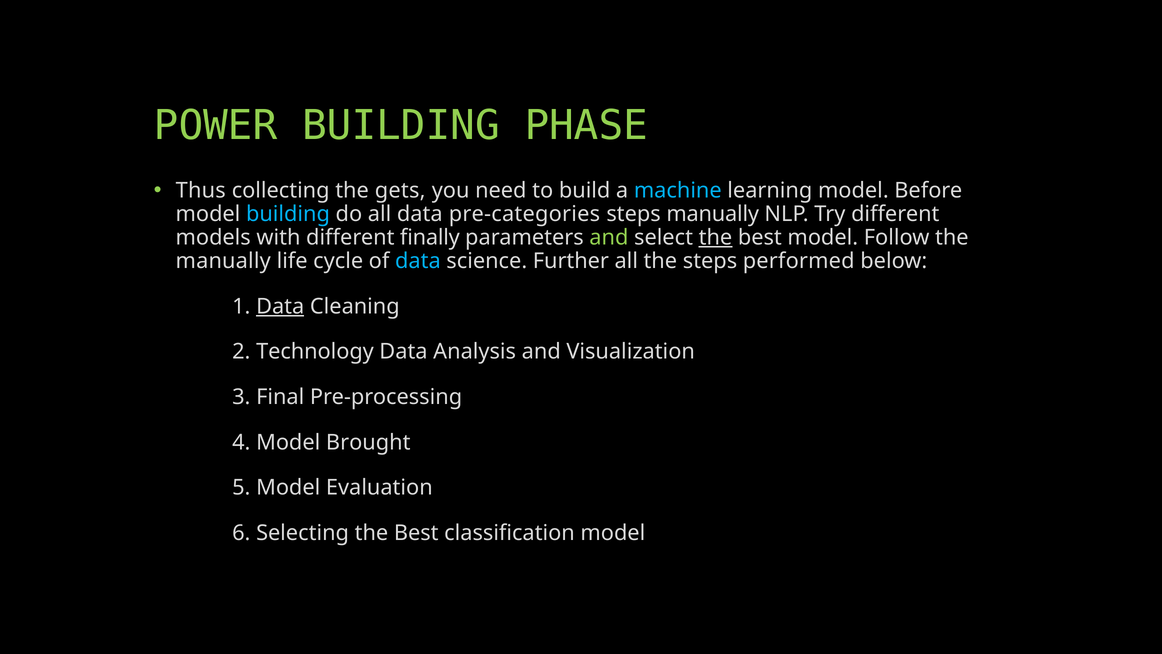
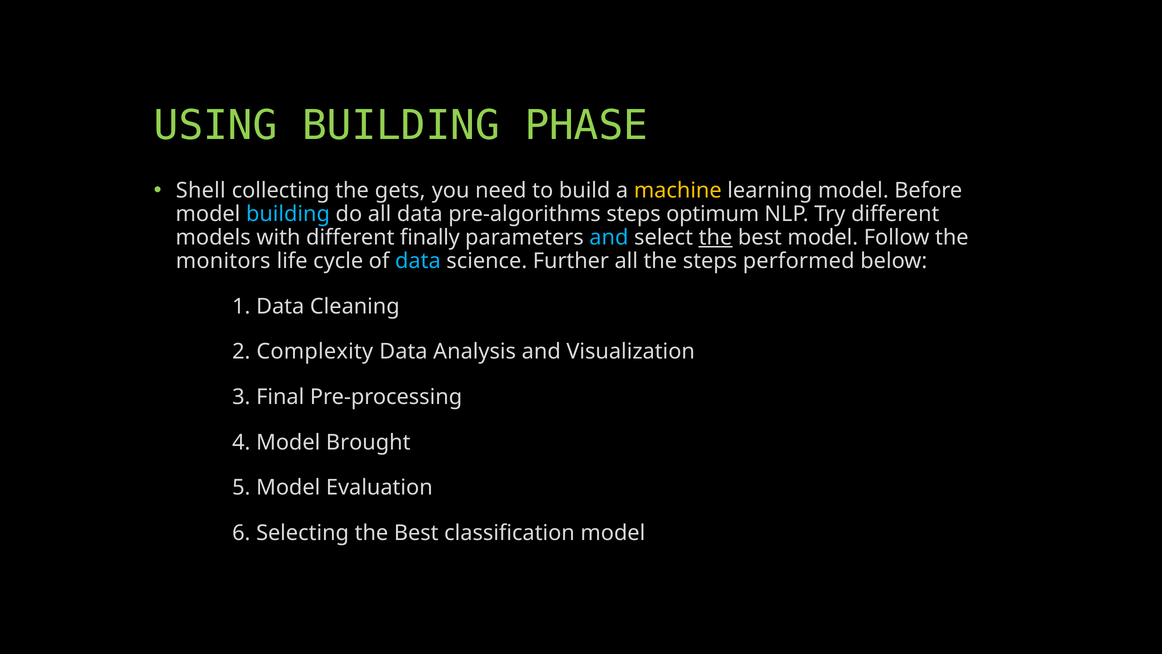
POWER: POWER -> USING (216, 126)
Thus: Thus -> Shell (201, 190)
machine colour: light blue -> yellow (678, 190)
pre-categories: pre-categories -> pre-algorithms (525, 214)
steps manually: manually -> optimum (713, 214)
and colour: light green -> light blue (609, 237)
manually: manually -> monitors (223, 261)
Data underline: present -> none (280, 306)
Technology: Technology -> Complexity (315, 351)
